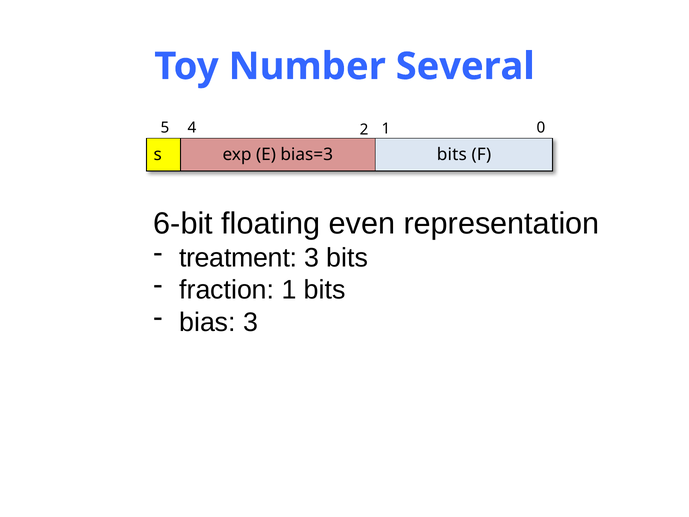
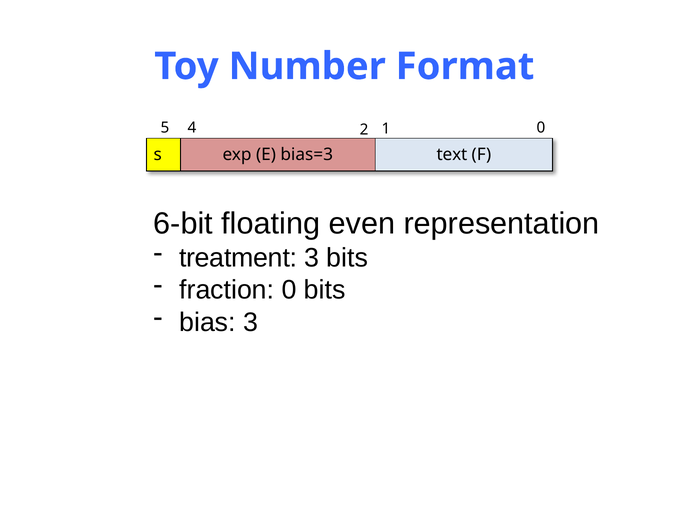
Several: Several -> Format (465, 66)
bias=3 bits: bits -> text (452, 154)
fraction 1: 1 -> 0 (289, 290)
